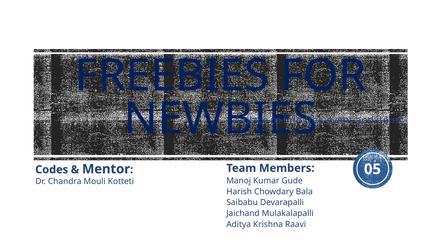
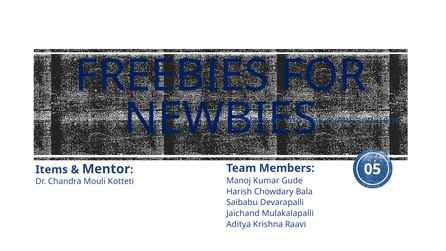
Codes: Codes -> Items (52, 170)
